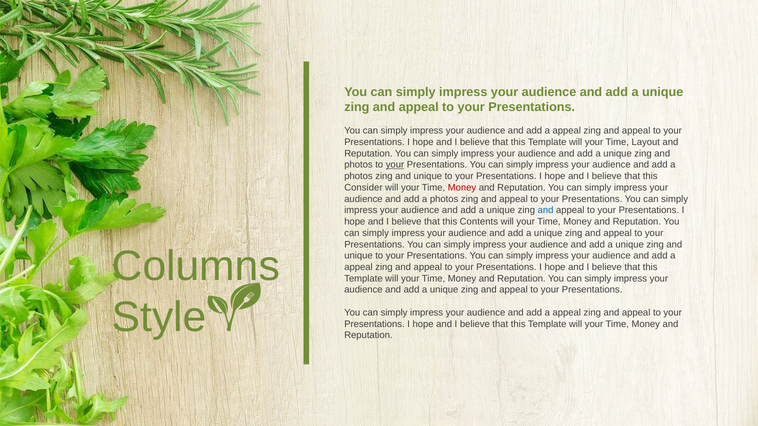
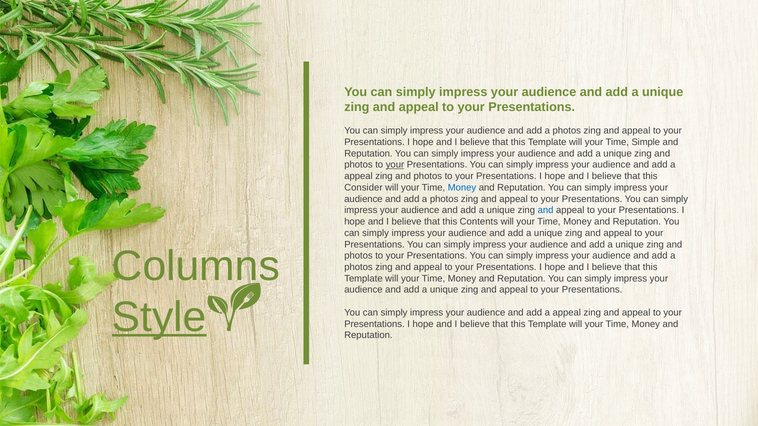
appeal: appeal -> photos (567, 131)
Layout: Layout -> Simple (646, 142)
photos: photos -> appeal (358, 176)
unique: unique -> photos (428, 176)
Money colour: red -> blue (462, 188)
unique: unique -> photos (358, 256)
appeal: appeal -> photos (358, 267)
Style underline: none -> present (159, 317)
